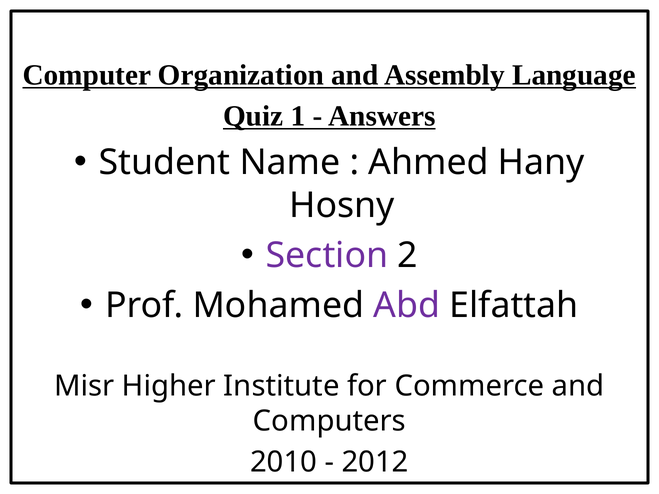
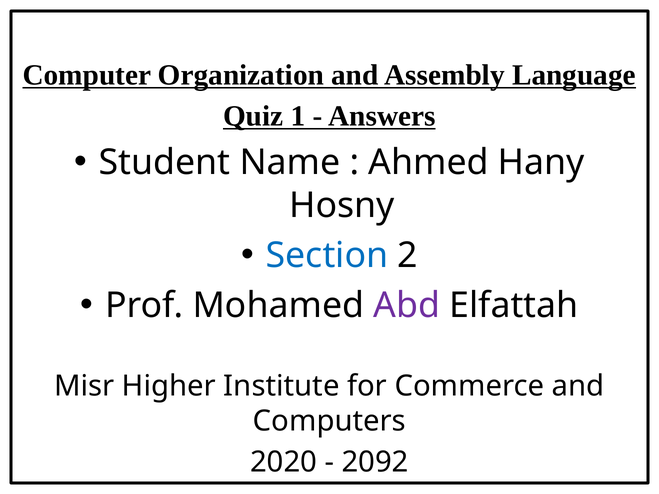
Section colour: purple -> blue (327, 256)
2010: 2010 -> 2020 (284, 462)
2012: 2012 -> 2092 (375, 462)
